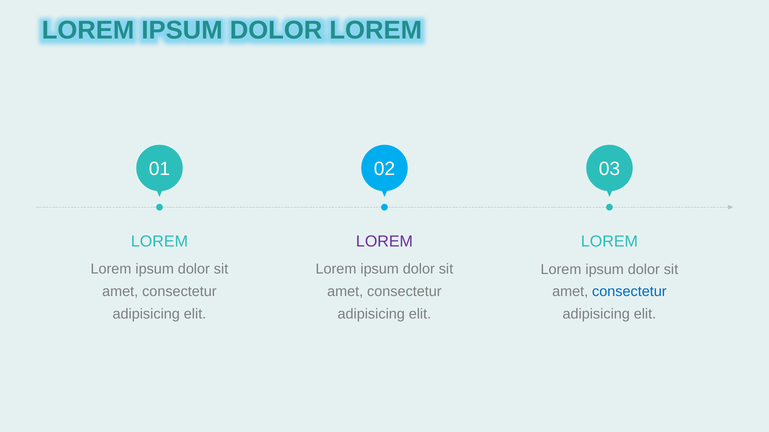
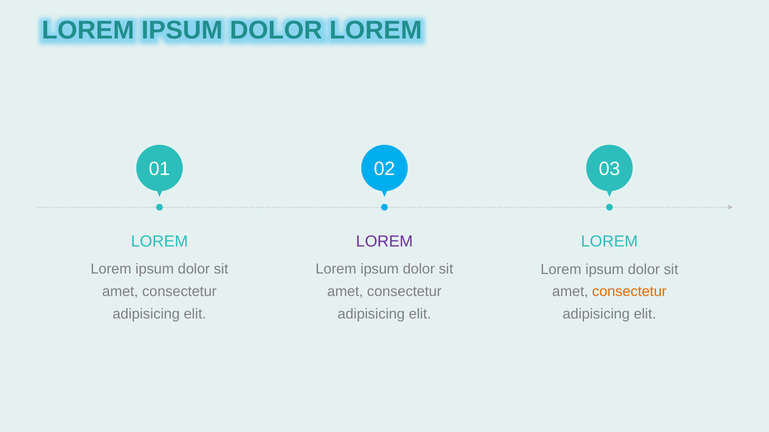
consectetur colour: blue -> orange (629, 292)
